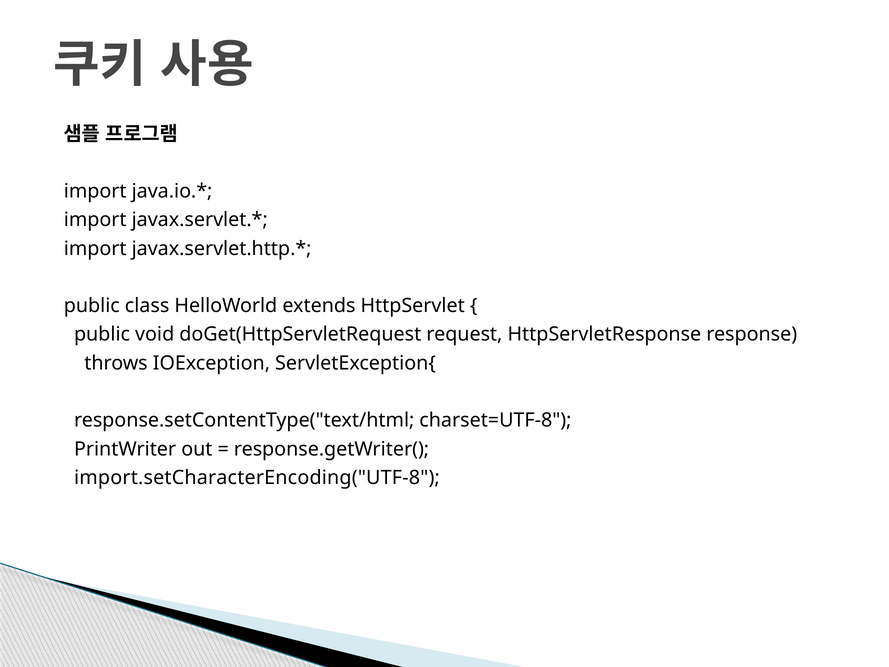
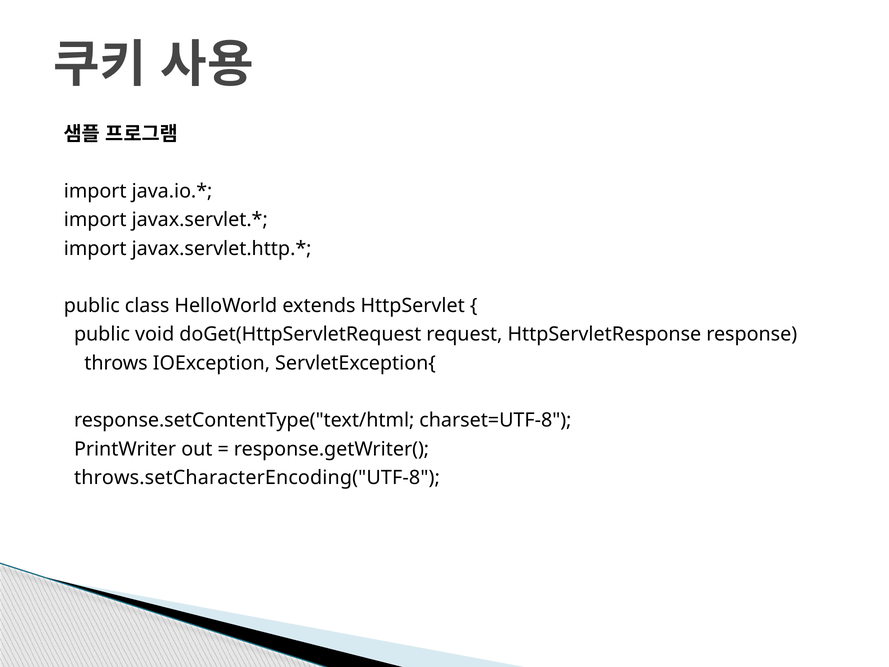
import.setCharacterEncoding("UTF-8: import.setCharacterEncoding("UTF-8 -> throws.setCharacterEncoding("UTF-8 (257, 478)
